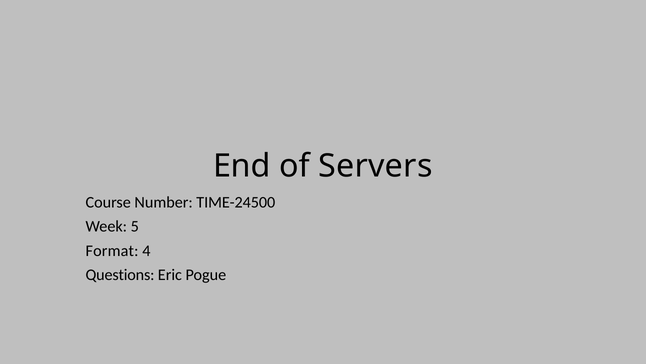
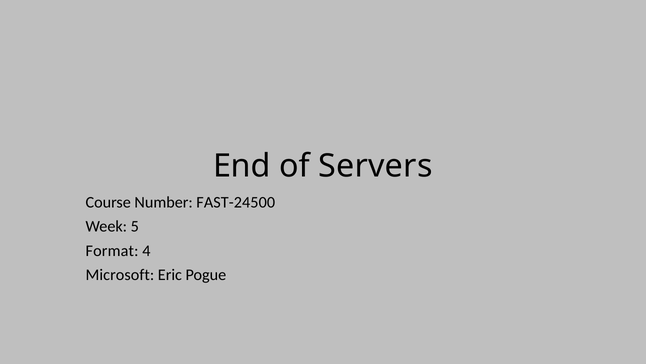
TIME-24500: TIME-24500 -> FAST-24500 (236, 202)
Questions: Questions -> Microsoft (120, 274)
